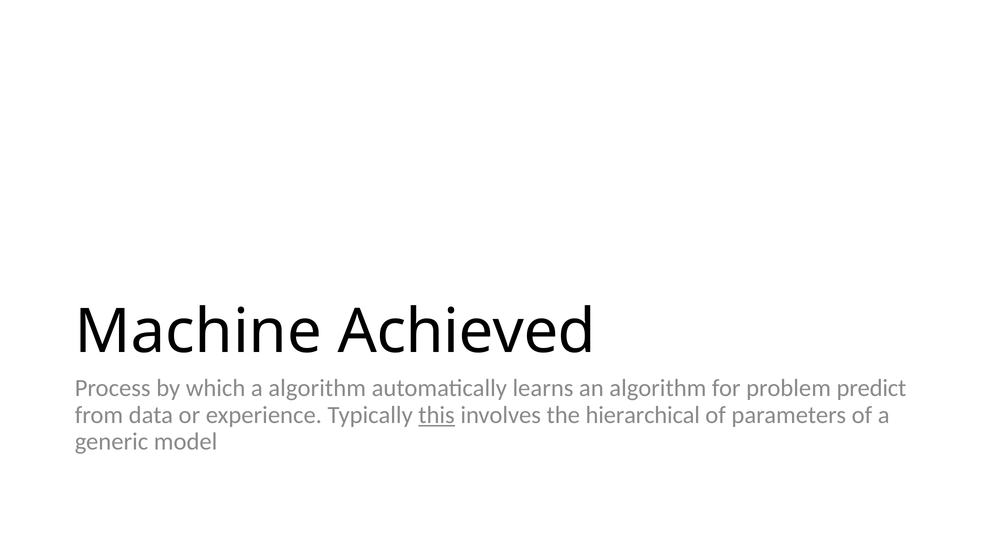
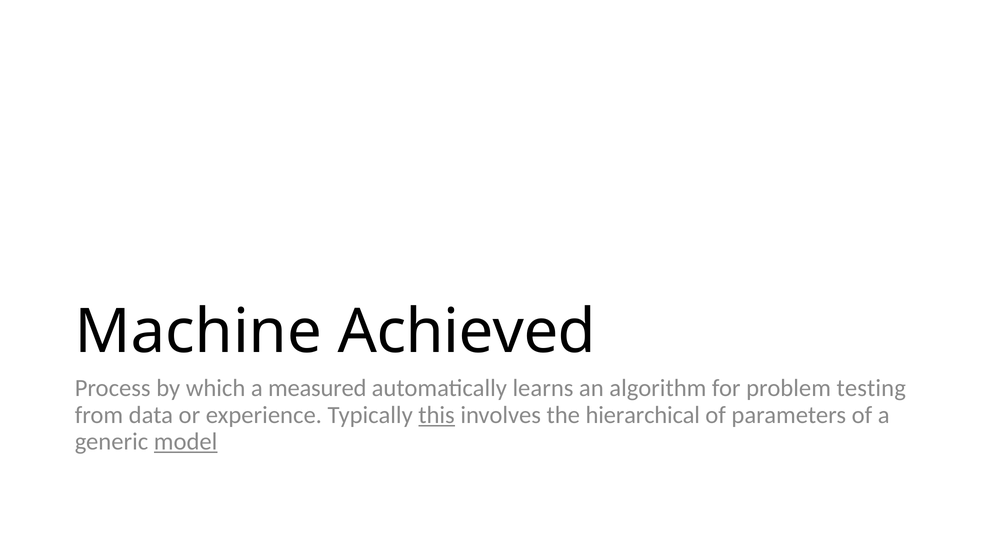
a algorithm: algorithm -> measured (317, 388)
predict: predict -> testing (871, 388)
model underline: none -> present (186, 442)
